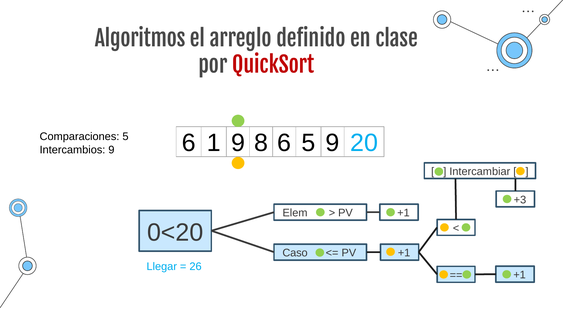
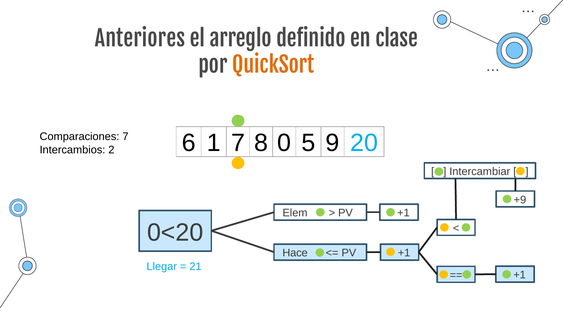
Algoritmos: Algoritmos -> Anteriores (140, 39)
QuickSort colour: red -> orange (273, 66)
1 9: 9 -> 7 (238, 143)
8 6: 6 -> 0 (284, 143)
Comparaciones 5: 5 -> 7 (125, 137)
Intercambios 9: 9 -> 2 (111, 150)
+3: +3 -> +9 (520, 200)
Caso: Caso -> Hace (295, 253)
26: 26 -> 21 (196, 266)
